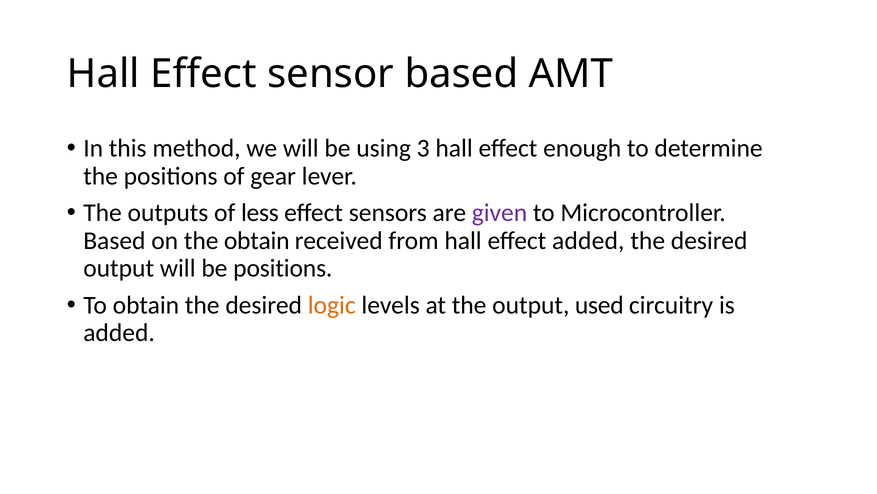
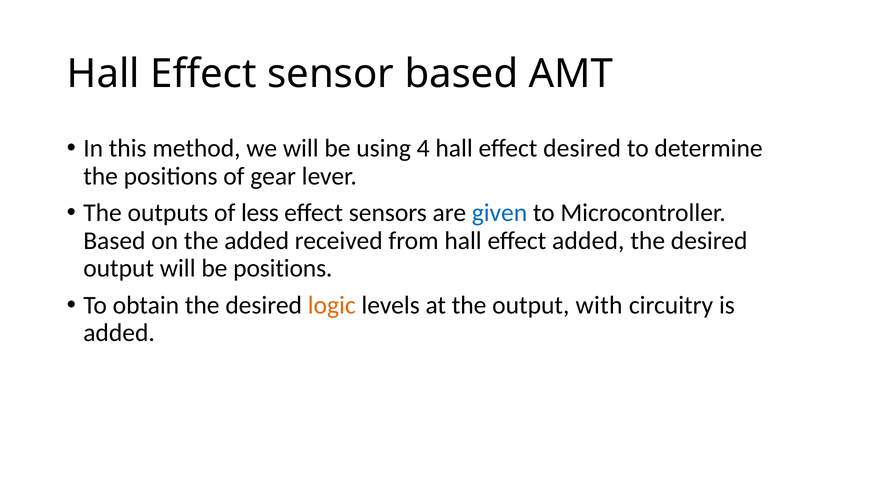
3: 3 -> 4 (423, 148)
effect enough: enough -> desired (582, 148)
given colour: purple -> blue (500, 213)
the obtain: obtain -> added (257, 240)
used: used -> with (599, 305)
